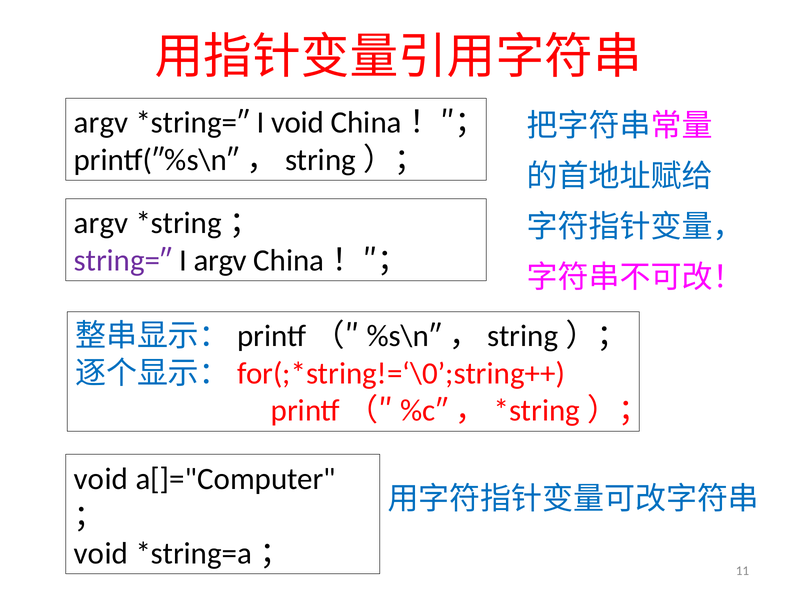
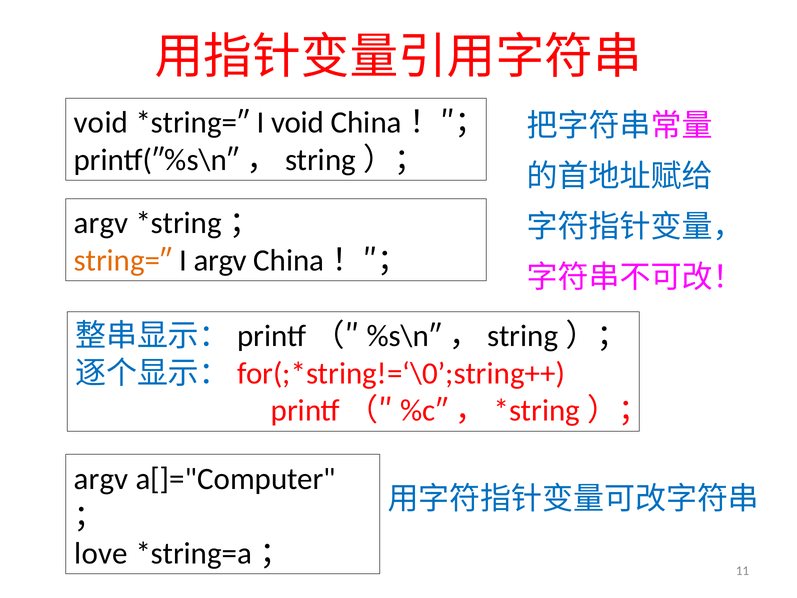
argv: argv -> void (101, 123)
string=″ colour: purple -> orange (123, 260)
void: void -> argv (101, 479)
void: void -> love (101, 553)
